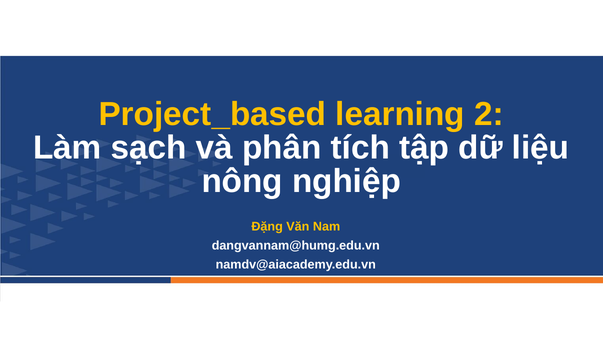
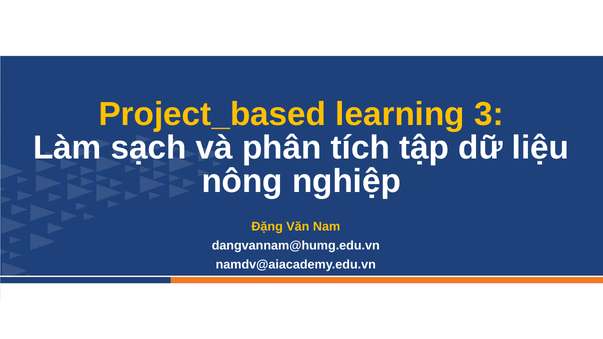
2: 2 -> 3 (489, 114)
